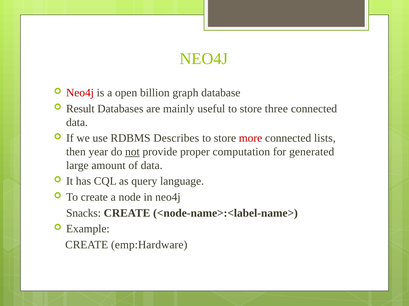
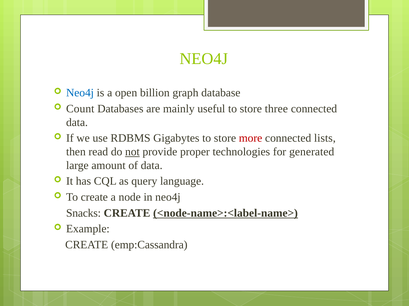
Neo4j colour: red -> blue (80, 93)
Result: Result -> Count (80, 109)
Describes: Describes -> Gigabytes (176, 139)
year: year -> read (98, 152)
computation: computation -> technologies (241, 152)
<node-name>:<label-name> underline: none -> present (226, 214)
emp:Hardware: emp:Hardware -> emp:Cassandra (149, 245)
